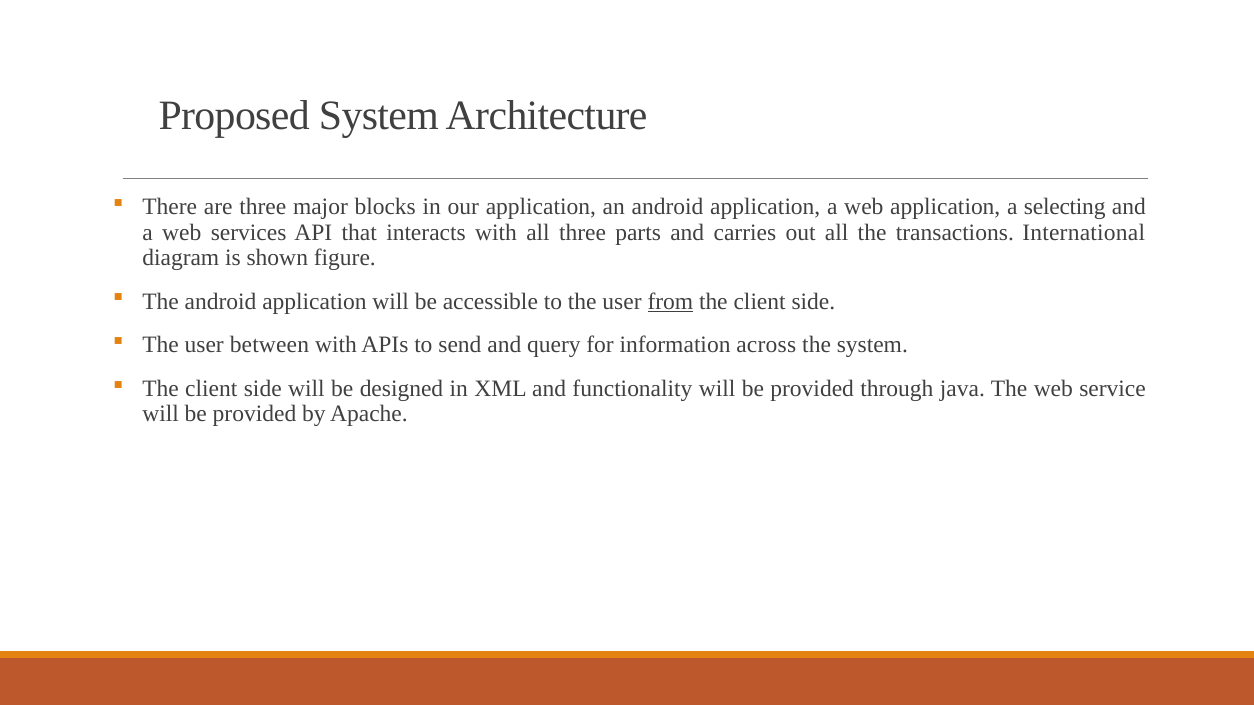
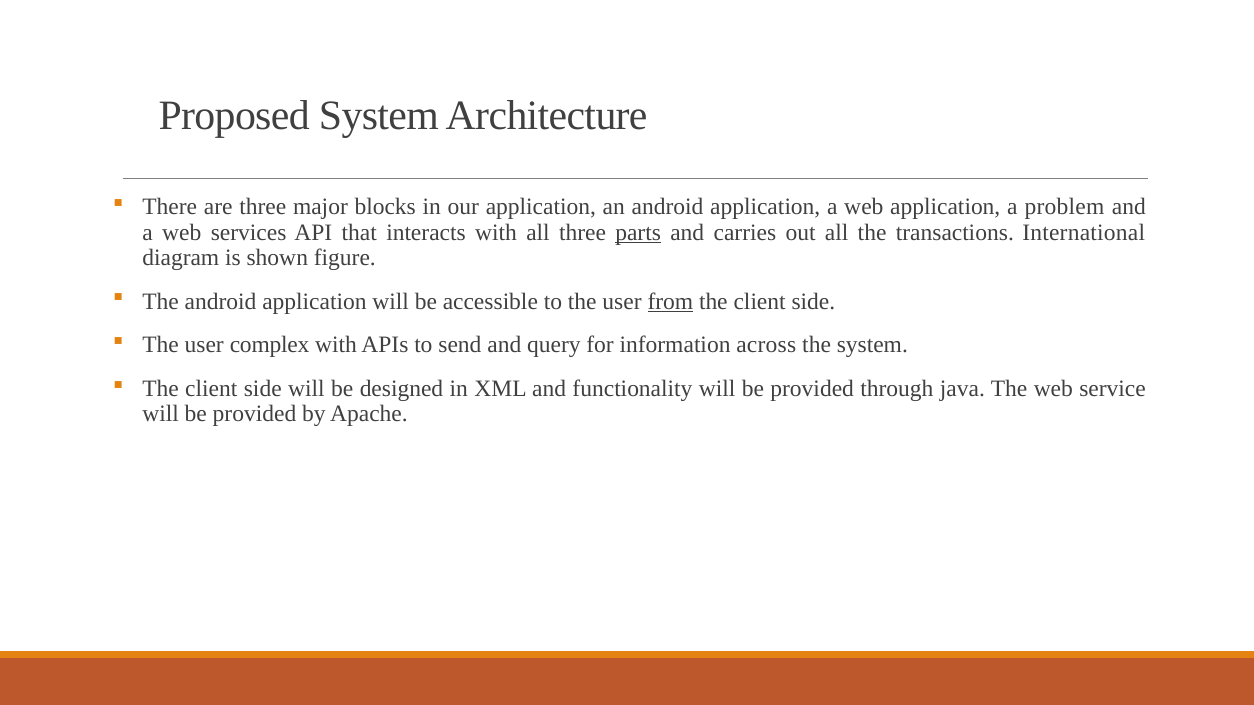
selecting: selecting -> problem (1064, 207)
parts underline: none -> present (638, 233)
between: between -> complex (270, 345)
